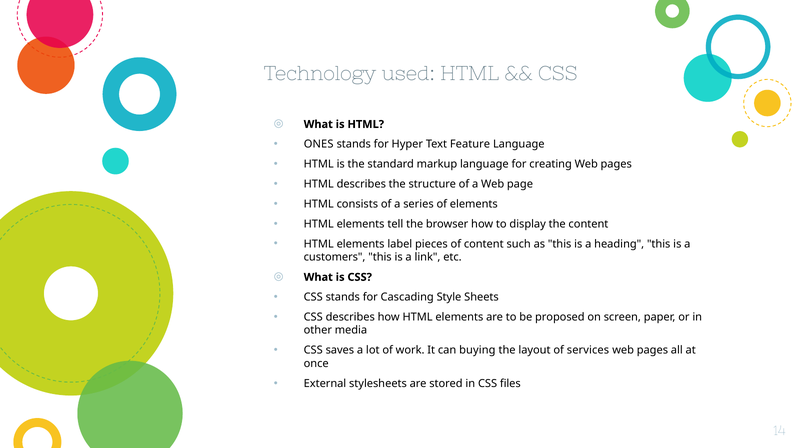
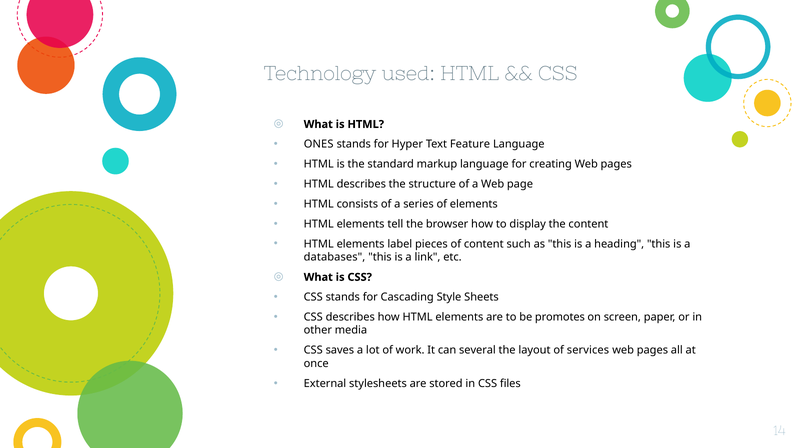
customers: customers -> databases (335, 257)
proposed: proposed -> promotes (560, 317)
buying: buying -> several (477, 351)
